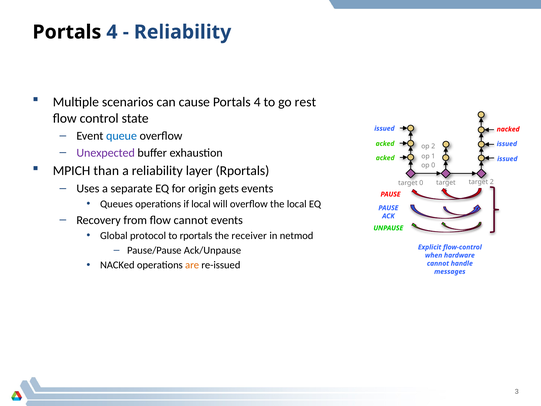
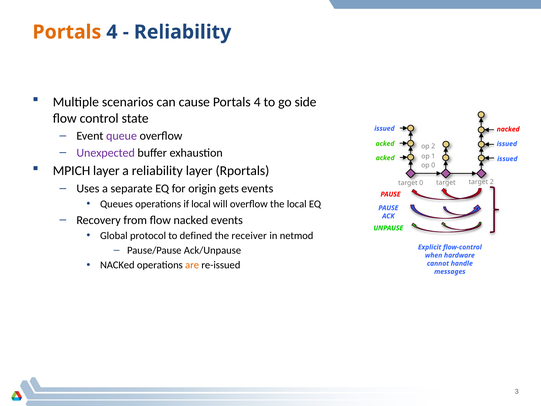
Portals colour: black -> orange (67, 32)
rest: rest -> side (306, 102)
queue colour: blue -> purple (122, 136)
MPICH than: than -> layer (106, 171)
flow cannot: cannot -> nacked (191, 220)
to rportals: rportals -> defined (196, 235)
